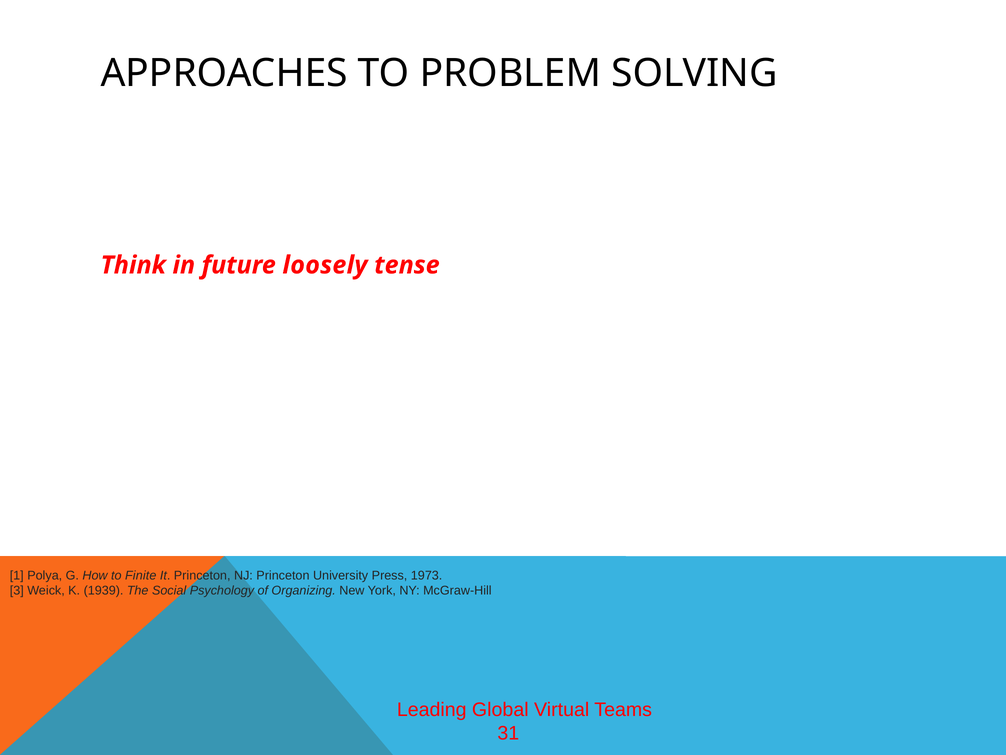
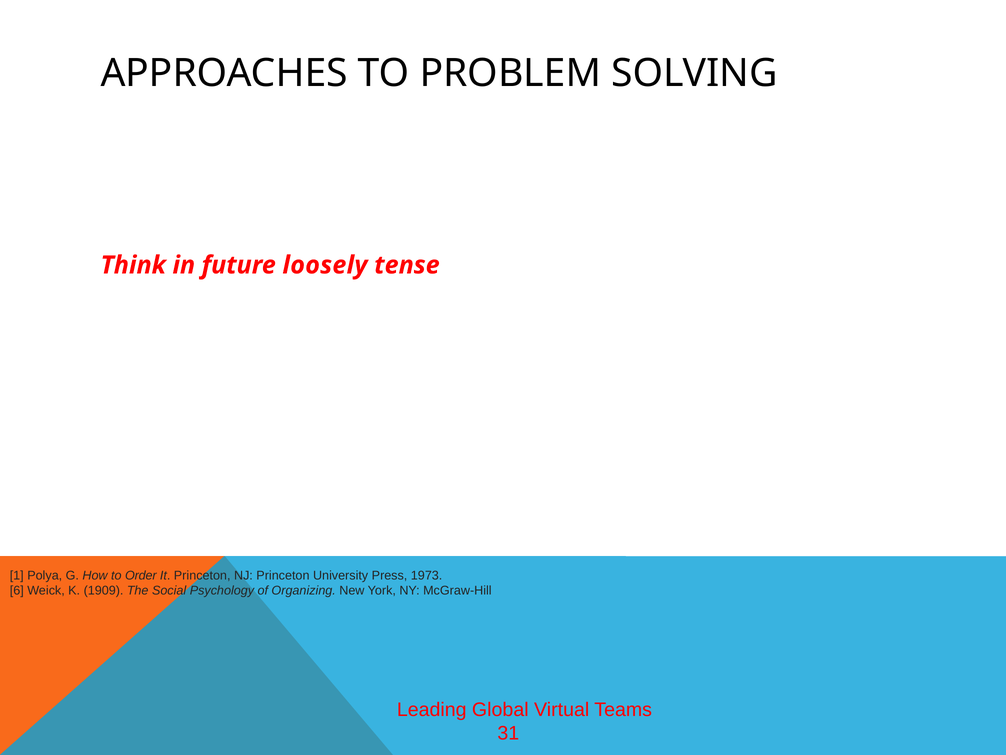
Finite: Finite -> Order (141, 575)
3: 3 -> 6 (17, 590)
1939: 1939 -> 1909 (104, 590)
